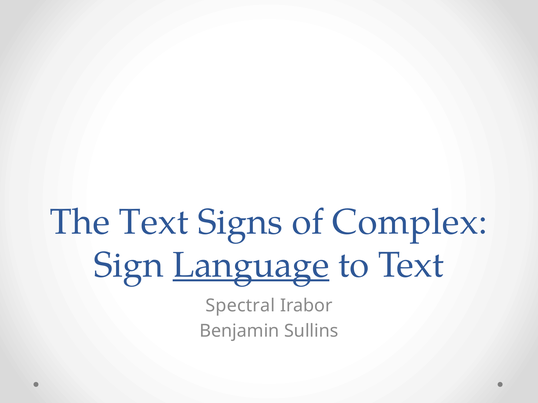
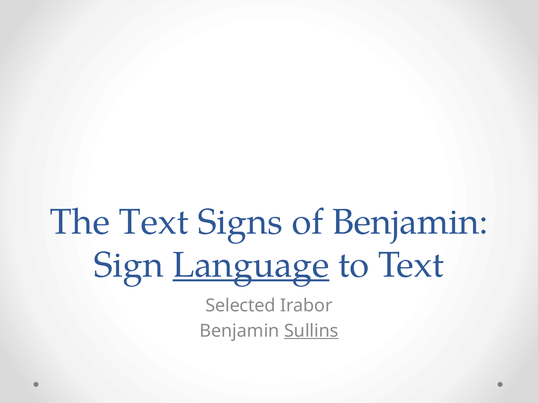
of Complex: Complex -> Benjamin (410, 222)
Spectral: Spectral -> Selected (240, 306)
Sullins underline: none -> present (311, 331)
